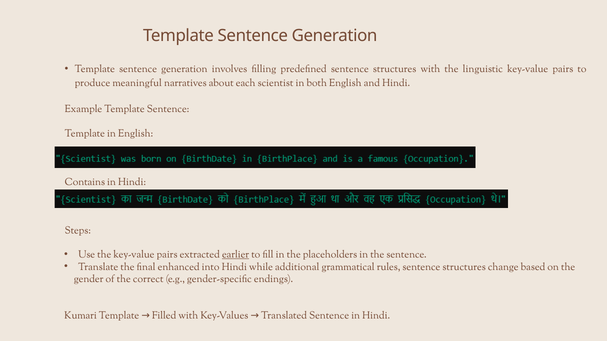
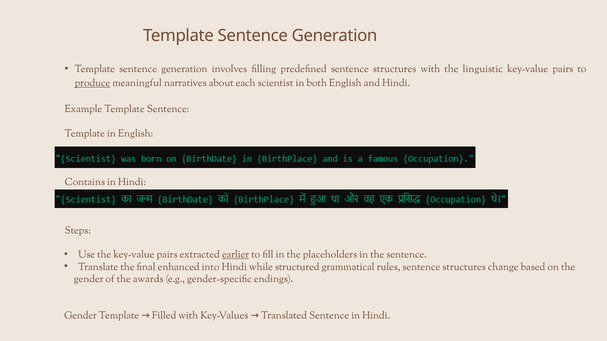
produce underline: none -> present (92, 83)
additional: additional -> structured (297, 267)
correct: correct -> awards (148, 279)
Kumari: Kumari -> Gender (81, 316)
